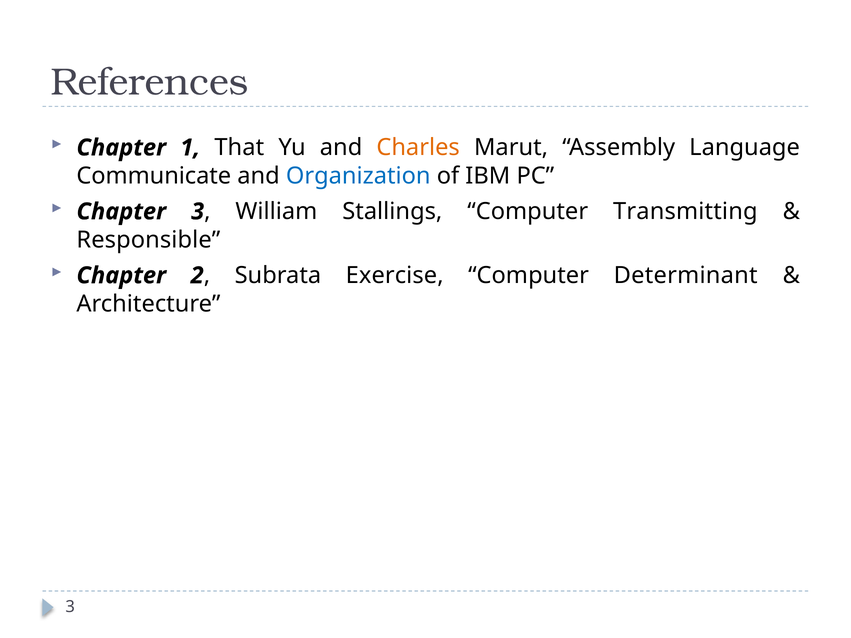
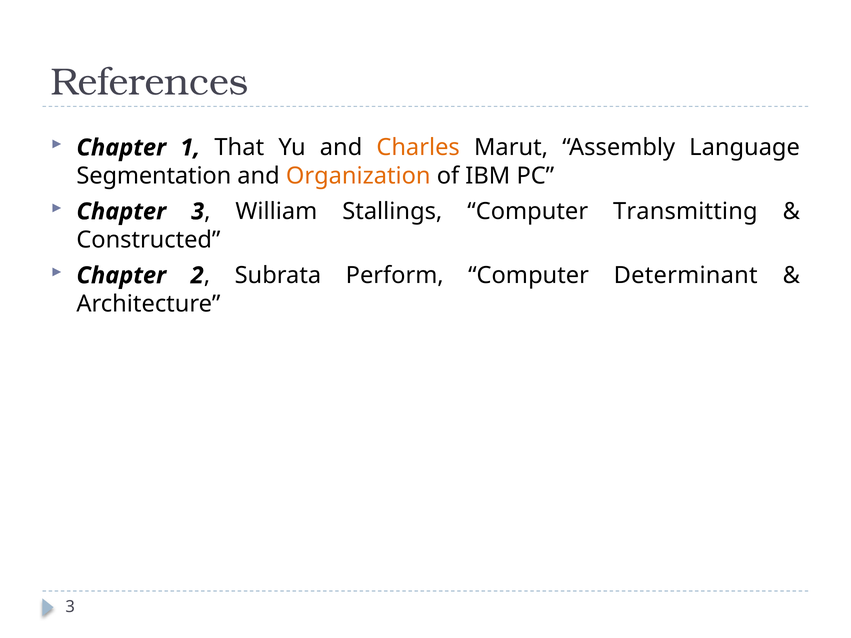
Communicate: Communicate -> Segmentation (154, 176)
Organization colour: blue -> orange (358, 176)
Responsible: Responsible -> Constructed (148, 240)
Exercise: Exercise -> Perform (395, 276)
